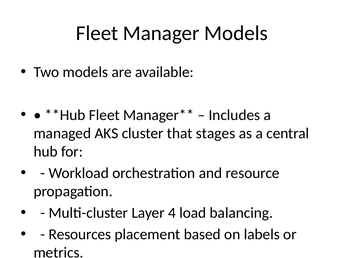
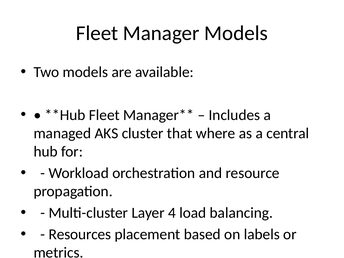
stages: stages -> where (216, 133)
